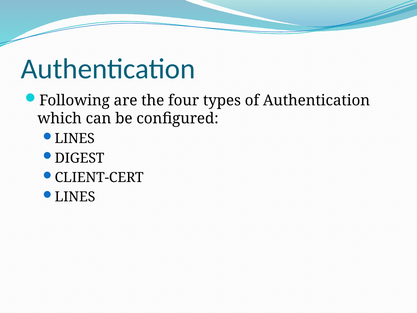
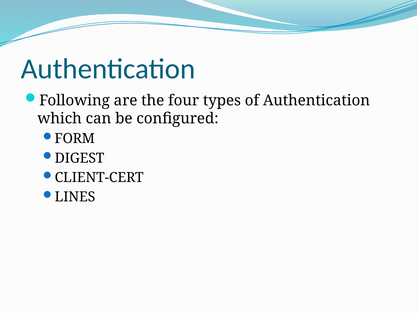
LINES: LINES -> FORM (75, 139)
